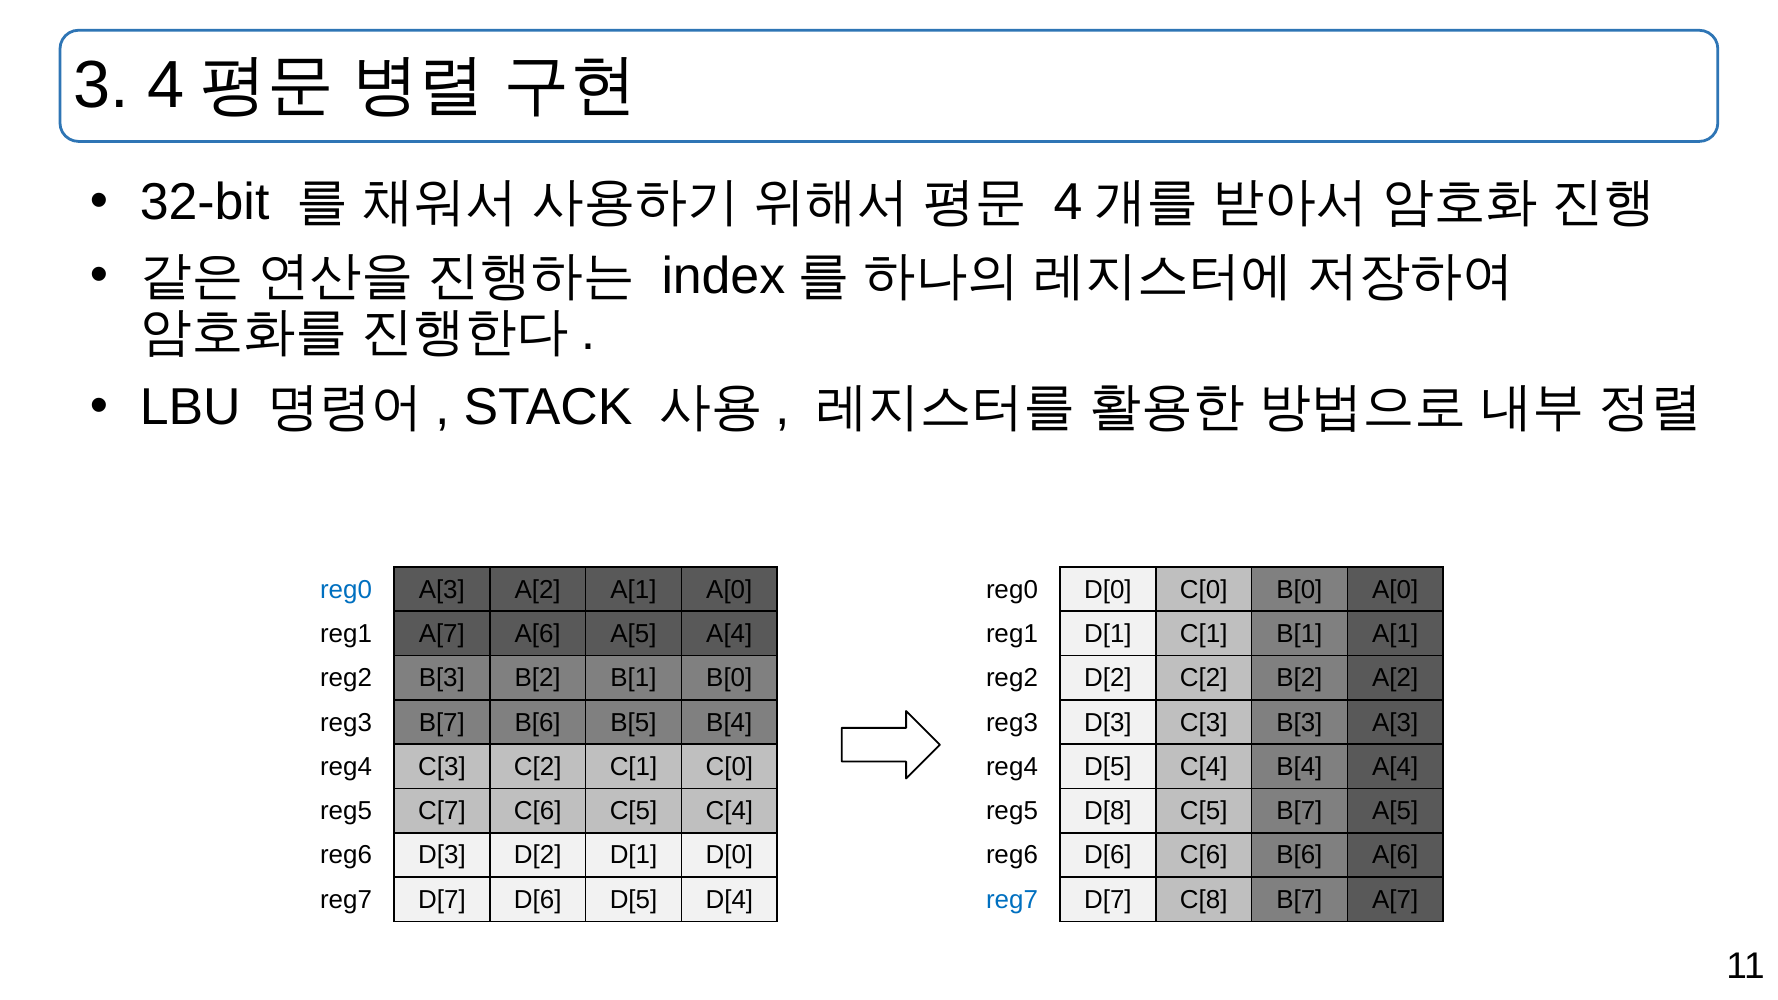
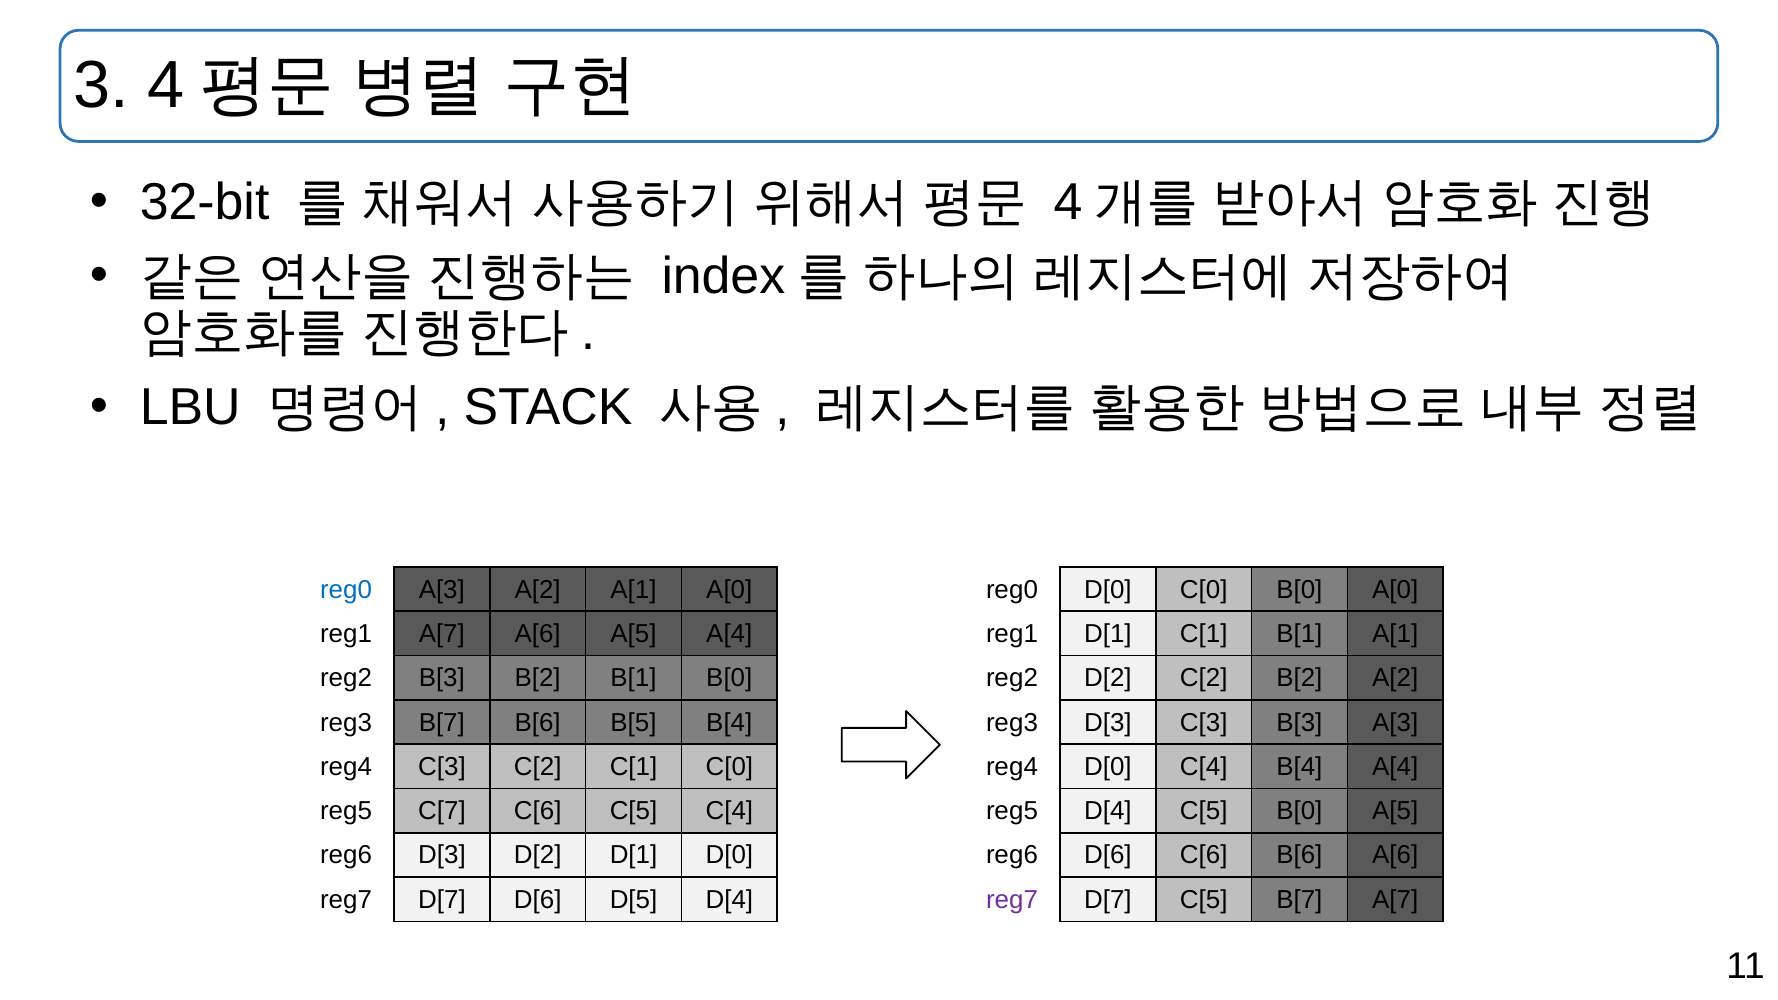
reg4 D[5: D[5 -> D[0 (1108, 767)
reg5 D[8: D[8 -> D[4 (1108, 811)
C[5 B[7: B[7 -> B[0 (1299, 811)
reg7 colour: blue -> purple (1012, 900)
D[7 C[8: C[8 -> C[5 (1204, 900)
